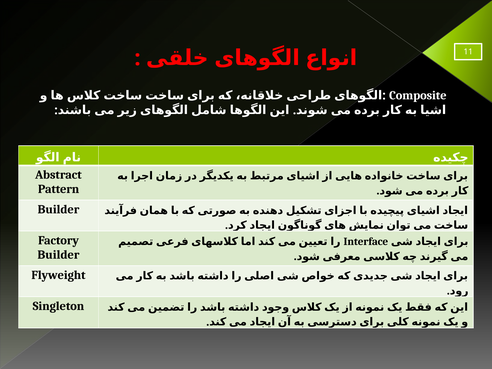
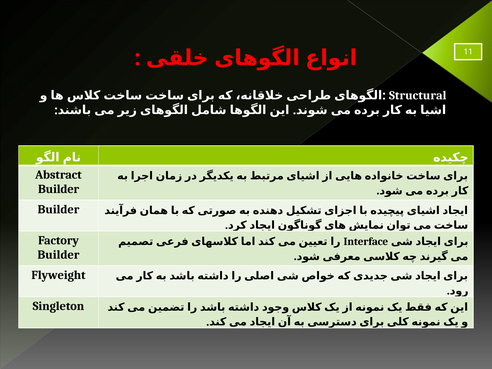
Composite: Composite -> Structural (418, 95)
Pattern: Pattern -> Builder (59, 189)
